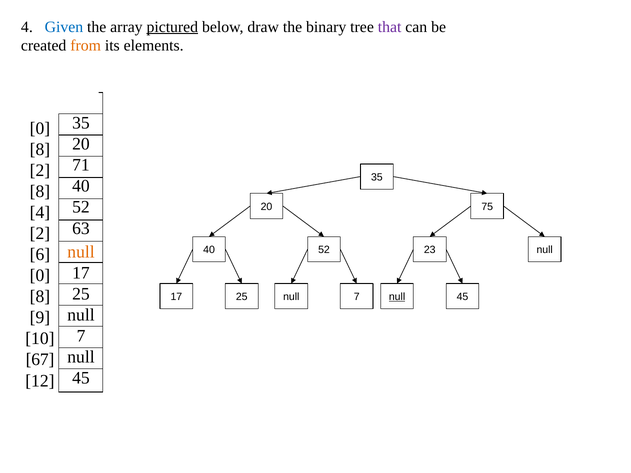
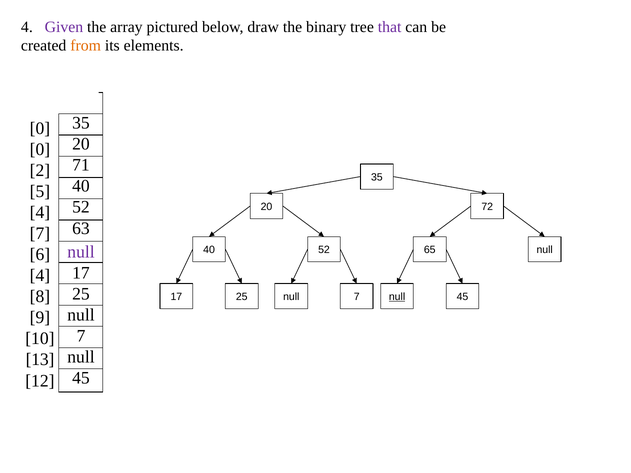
Given colour: blue -> purple (64, 27)
pictured underline: present -> none (172, 27)
8: 8 -> 0 (40, 149)
8: 8 -> 5 (40, 192)
75: 75 -> 72 (487, 207)
2: 2 -> 7 (40, 234)
null colour: orange -> purple (81, 252)
23: 23 -> 65 (430, 250)
0: 0 -> 4 (40, 276)
67: 67 -> 13 (40, 360)
